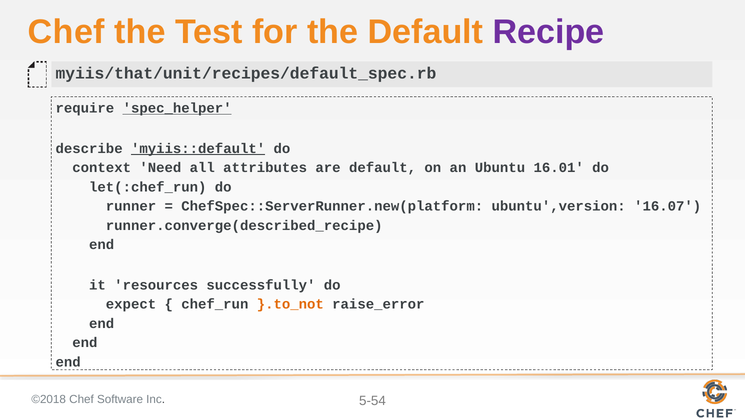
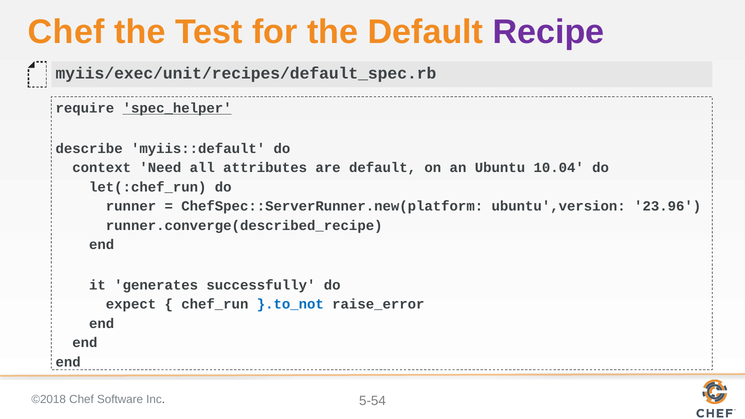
myiis/that/unit/recipes/default_spec.rb: myiis/that/unit/recipes/default_spec.rb -> myiis/exec/unit/recipes/default_spec.rb (246, 73)
myiis::default underline: present -> none (198, 149)
16.01: 16.01 -> 10.04 (559, 168)
16.07: 16.07 -> 23.96 (668, 206)
resources: resources -> generates (156, 285)
}.to_not colour: orange -> blue (290, 304)
